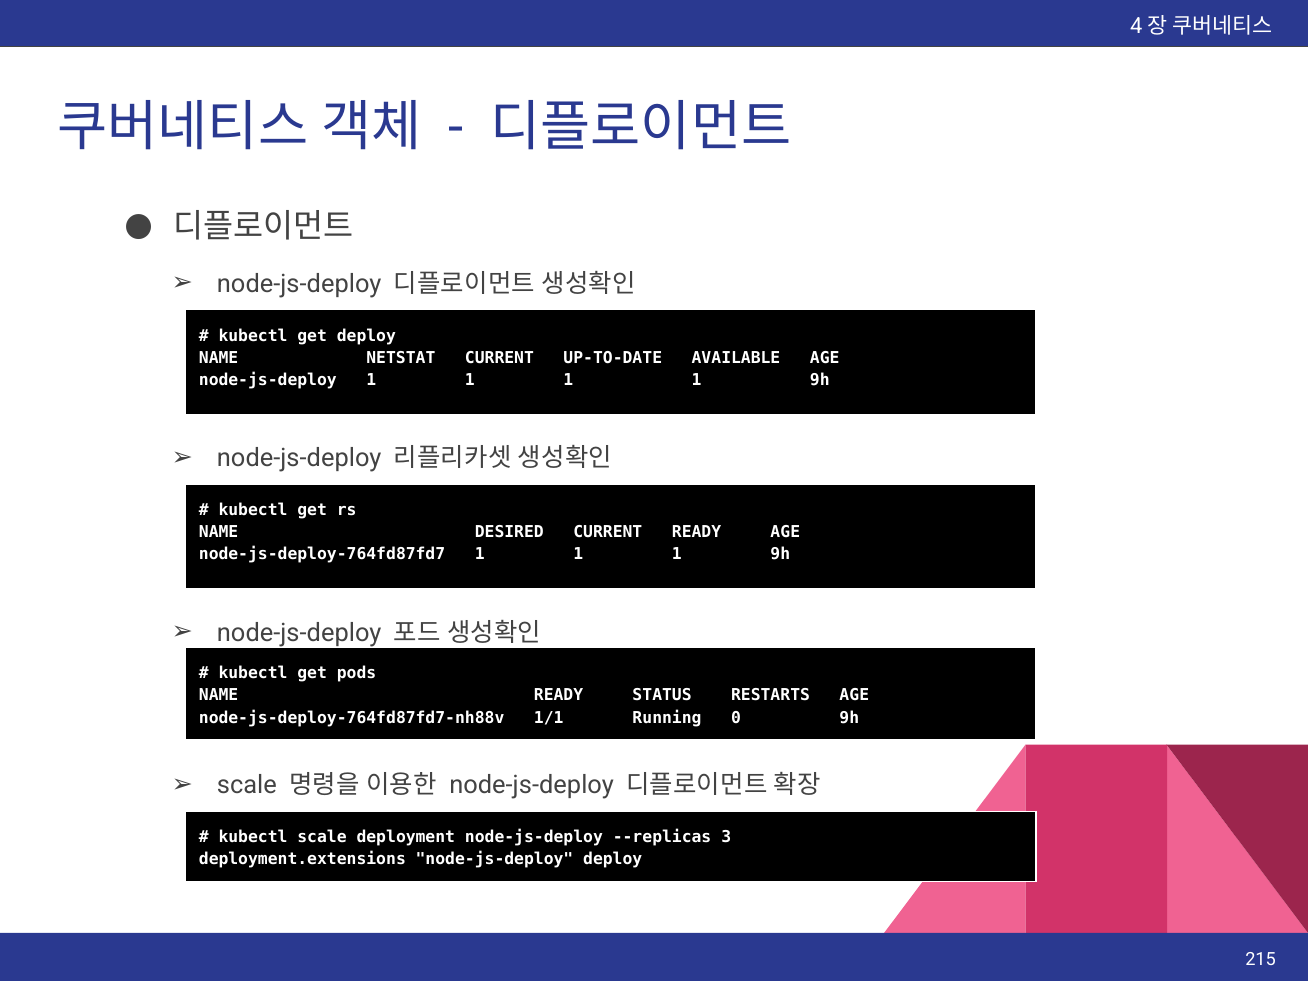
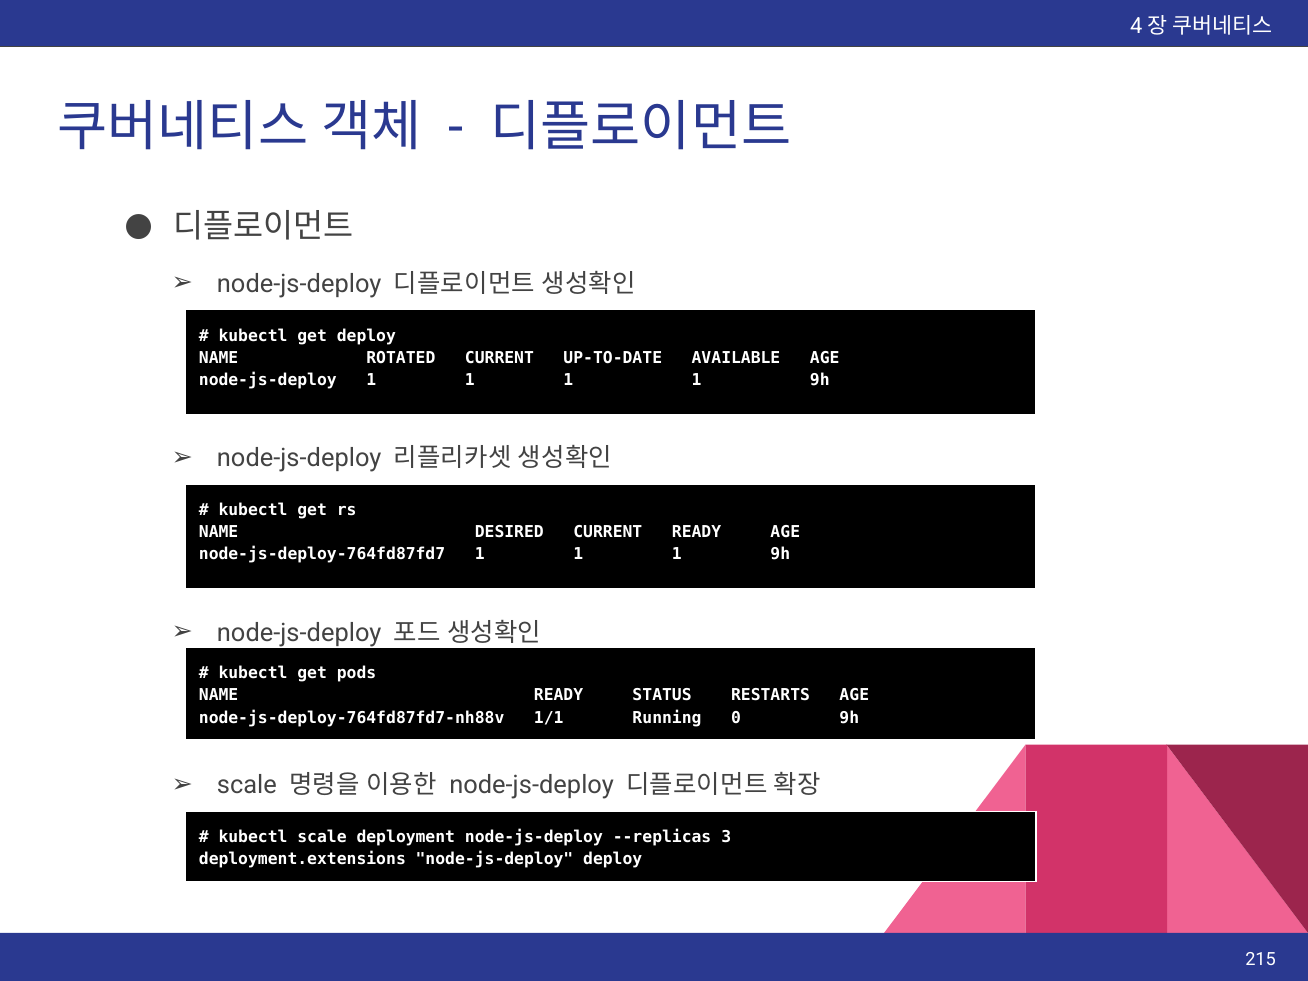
NETSTAT: NETSTAT -> ROTATED (401, 358)
